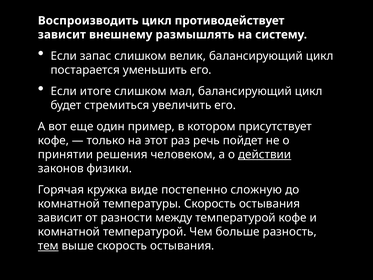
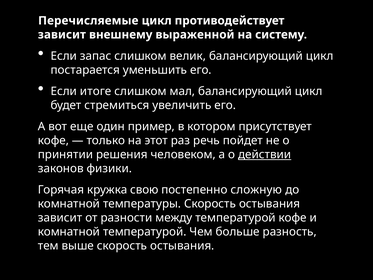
Воспроизводить: Воспроизводить -> Перечисляемые (88, 21)
размышлять: размышлять -> выраженной (195, 35)
виде: виде -> свою (144, 190)
тем underline: present -> none (48, 246)
